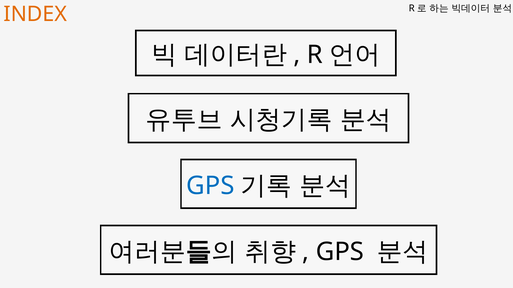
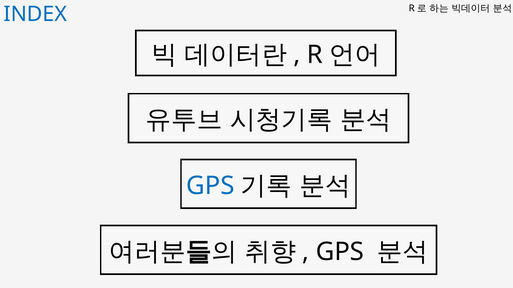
INDEX colour: orange -> blue (35, 14)
